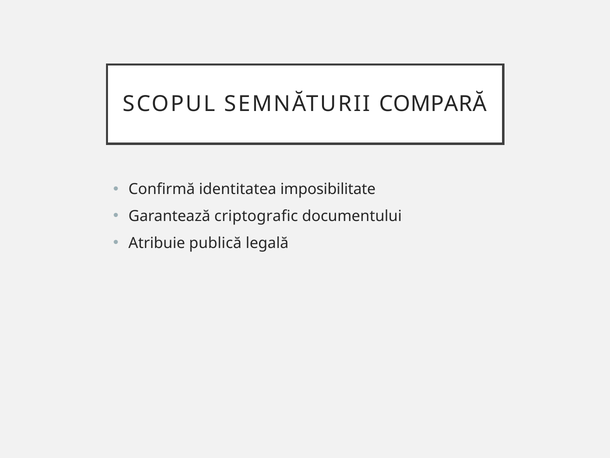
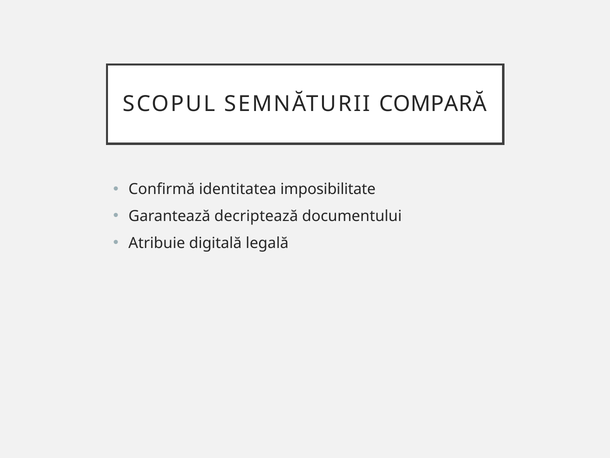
criptografic: criptografic -> decriptează (256, 216)
publică: publică -> digitală (215, 243)
